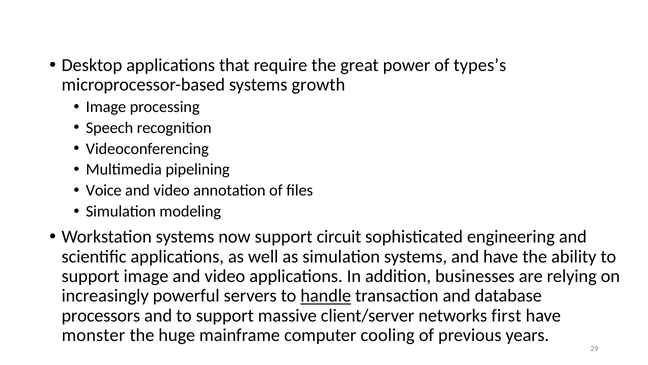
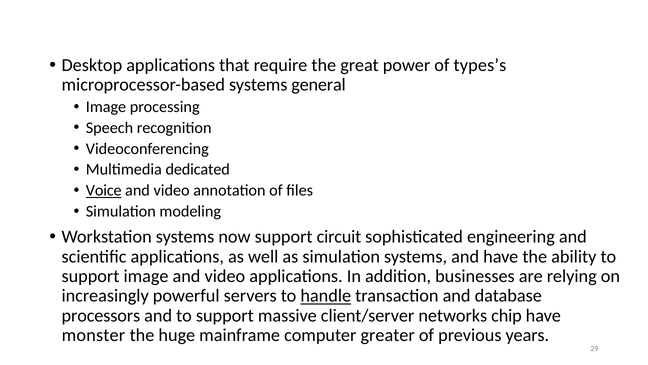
growth: growth -> general (319, 85)
pipelining: pipelining -> dedicated (198, 169)
Voice underline: none -> present (104, 190)
first: first -> chip (507, 315)
cooling: cooling -> greater (388, 335)
